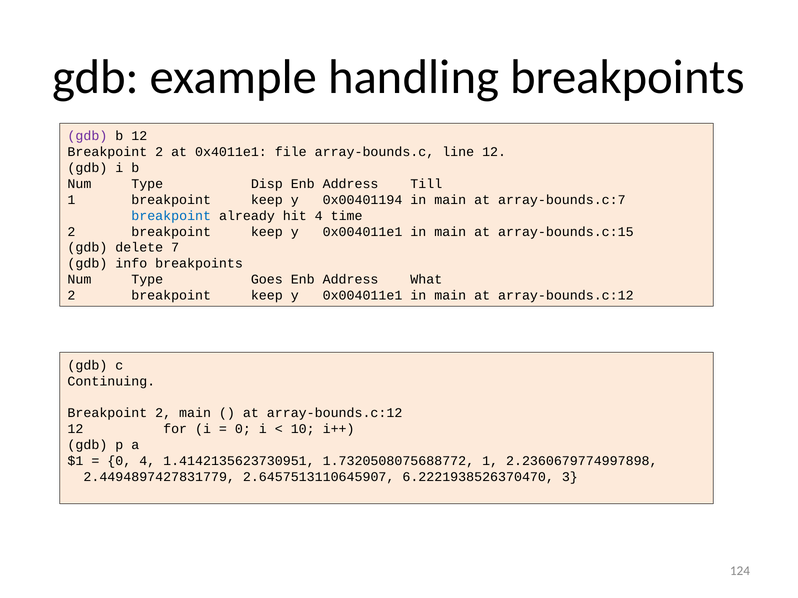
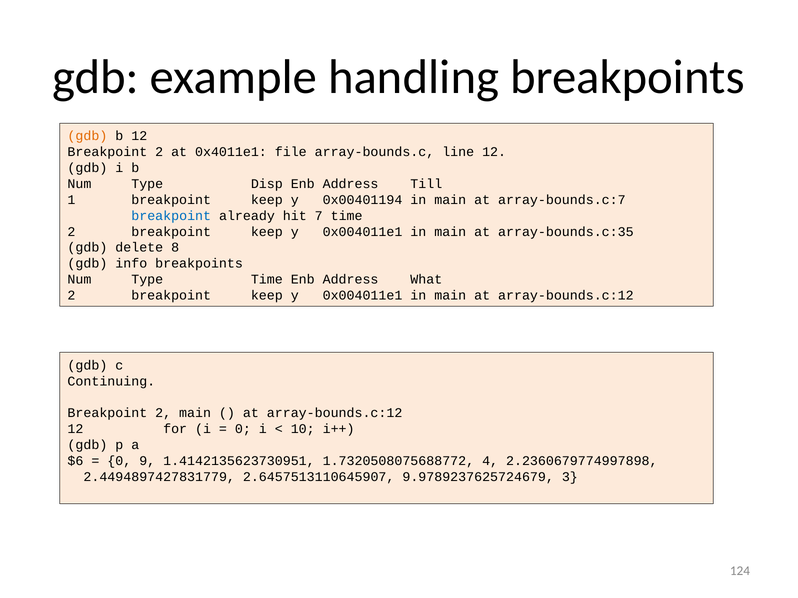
gdb colour: purple -> orange (87, 136)
hit 4: 4 -> 7 (319, 216)
array-bounds.c:15: array-bounds.c:15 -> array-bounds.c:35 (566, 232)
7: 7 -> 8 (175, 248)
Type Goes: Goes -> Time (267, 280)
$1: $1 -> $6 (75, 461)
0 4: 4 -> 9 (147, 461)
1.7320508075688772 1: 1 -> 4 (490, 461)
6.2221938526370470: 6.2221938526370470 -> 9.9789237625724679 (478, 477)
